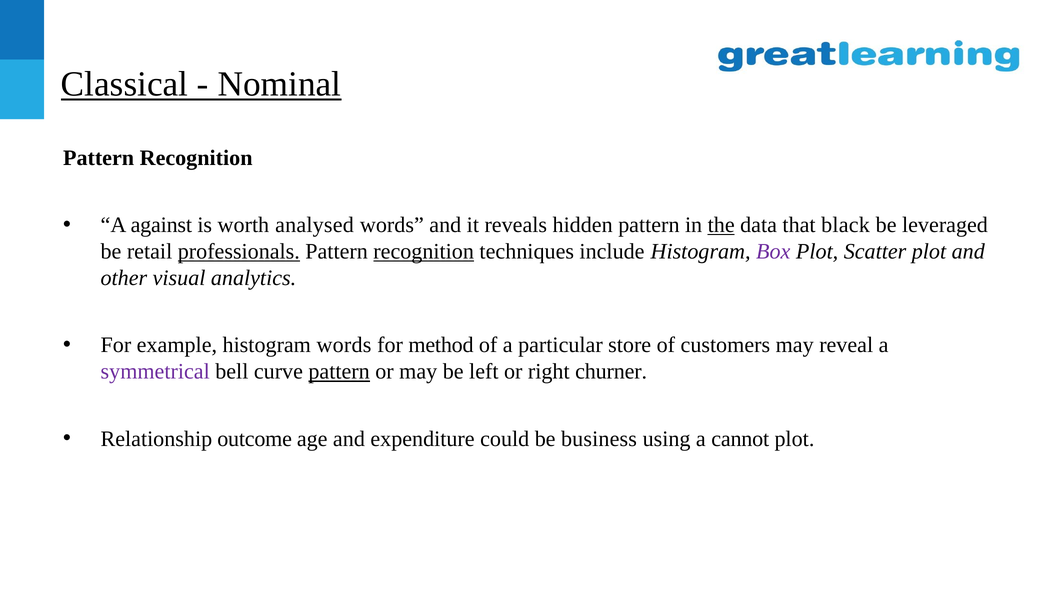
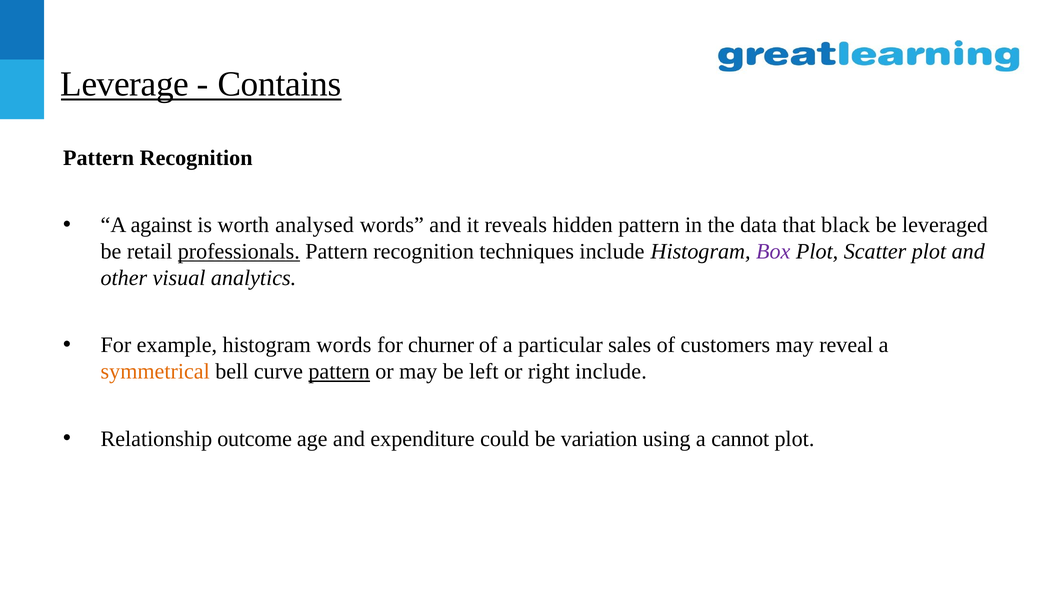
Classical: Classical -> Leverage (125, 84)
Nominal: Nominal -> Contains (280, 84)
the underline: present -> none (721, 225)
recognition underline: present -> none (424, 251)
method: method -> churner (441, 345)
store: store -> sales (630, 345)
symmetrical colour: purple -> orange (155, 371)
right churner: churner -> include (611, 371)
business: business -> variation (599, 439)
